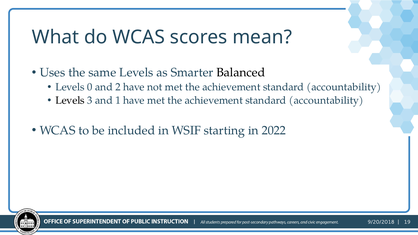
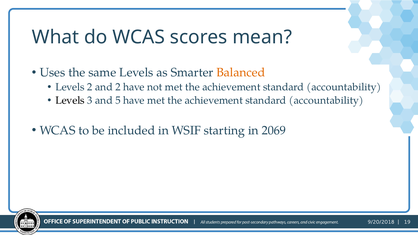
Balanced colour: black -> orange (241, 73)
Levels 0: 0 -> 2 (90, 87)
1: 1 -> 5 (118, 100)
2022: 2022 -> 2069 (274, 131)
